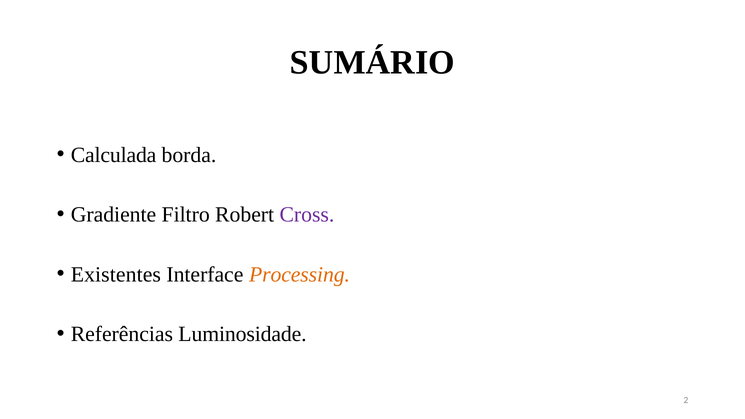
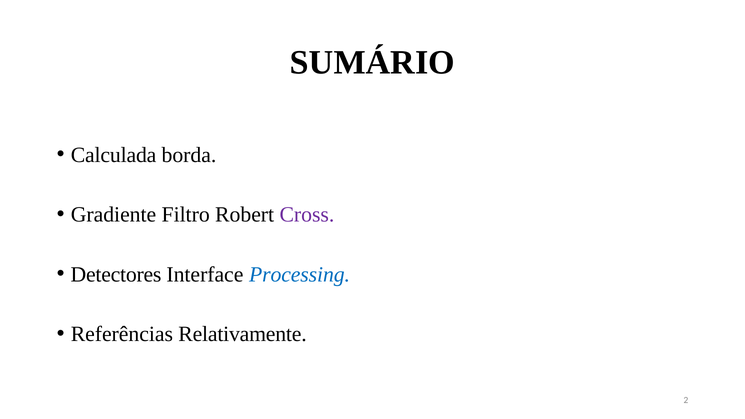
Existentes: Existentes -> Detectores (116, 275)
Processing colour: orange -> blue (299, 275)
Luminosidade: Luminosidade -> Relativamente (243, 334)
